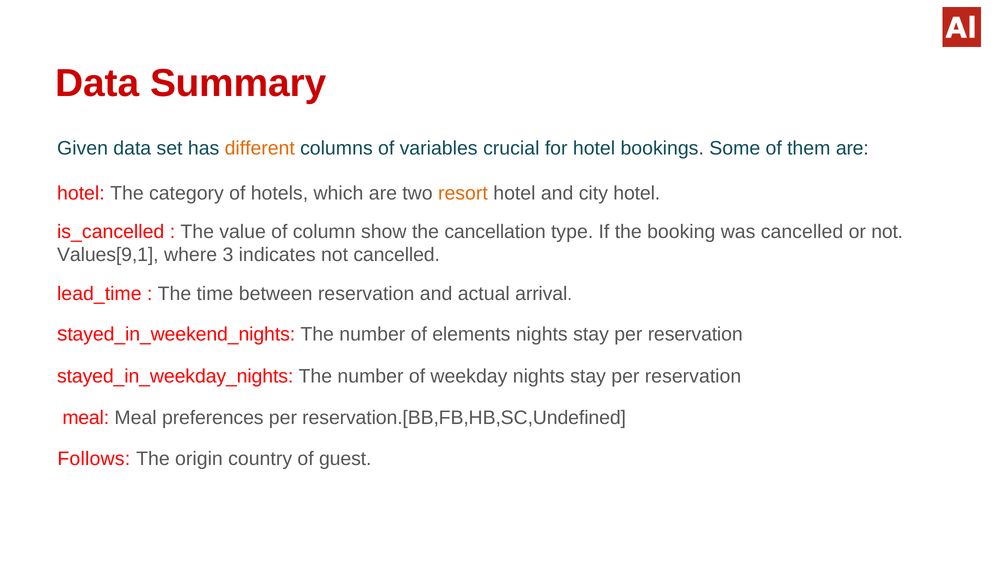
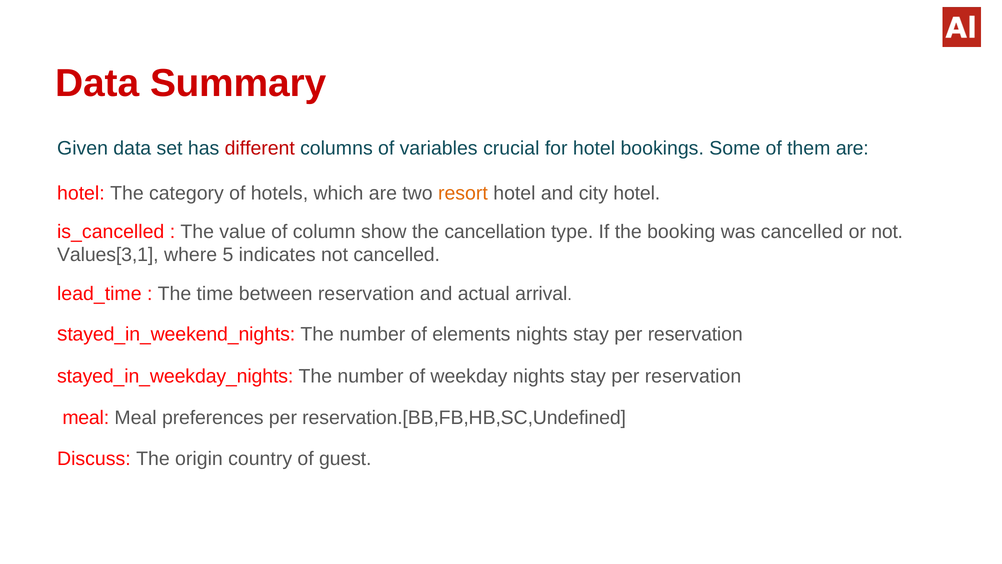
different colour: orange -> red (260, 148)
Values[9,1: Values[9,1 -> Values[3,1 (108, 254)
3: 3 -> 5 (228, 254)
Follows: Follows -> Discuss (94, 459)
